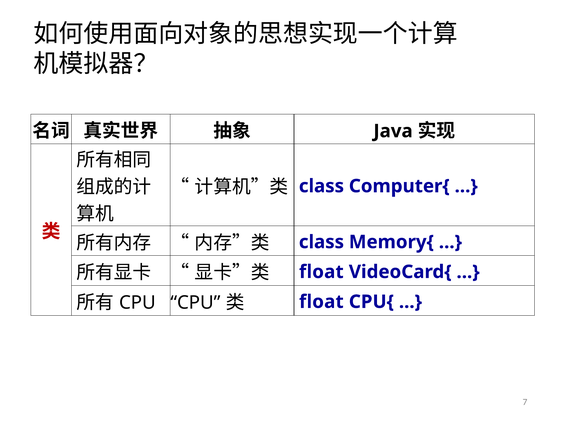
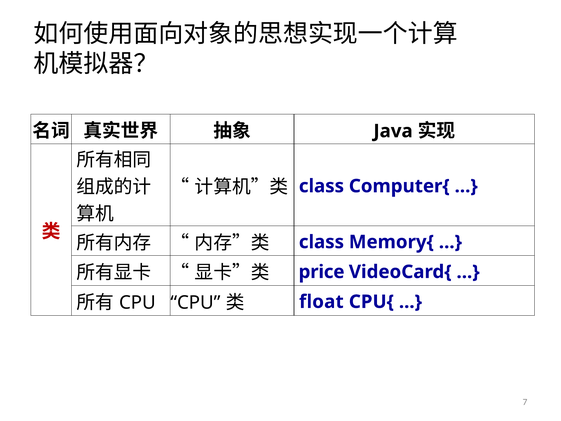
float: float -> price (322, 272)
